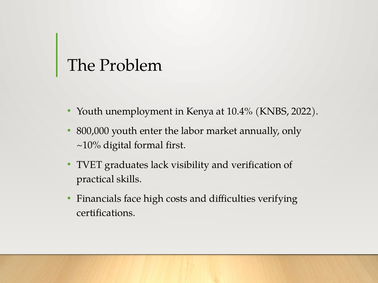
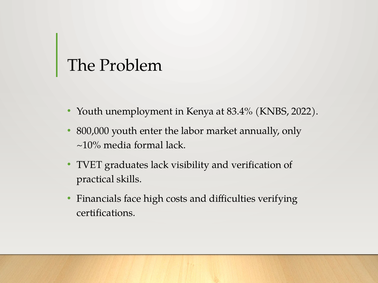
10.4%: 10.4% -> 83.4% (240, 111)
digital: digital -> media (117, 145)
formal first: first -> lack (176, 145)
